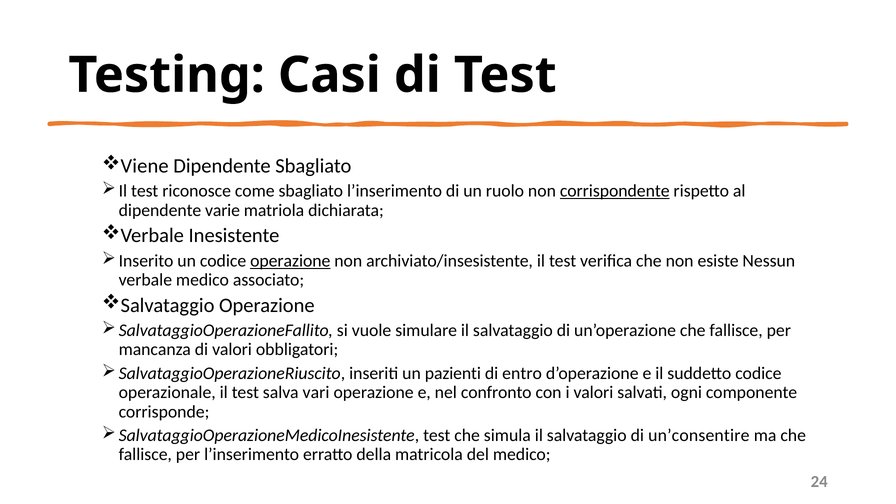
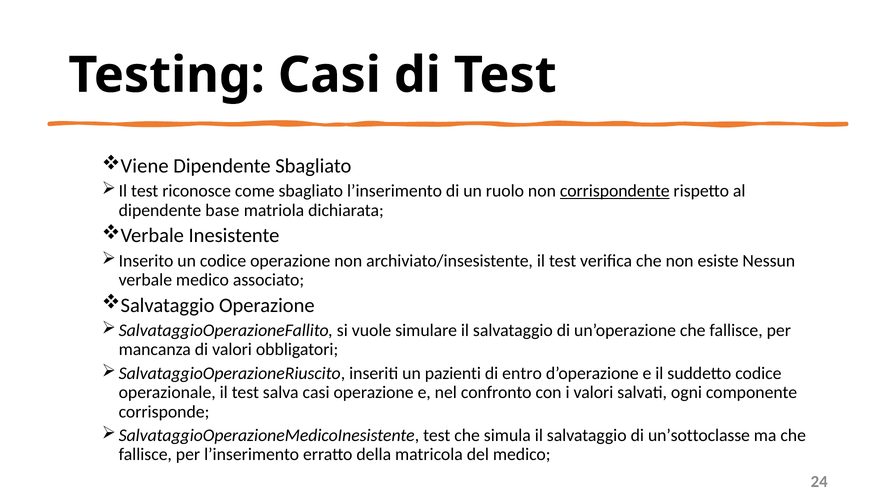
varie: varie -> base (222, 210)
operazione underline: present -> none (290, 261)
salva vari: vari -> casi (316, 393)
un’consentire: un’consentire -> un’sottoclasse (699, 435)
